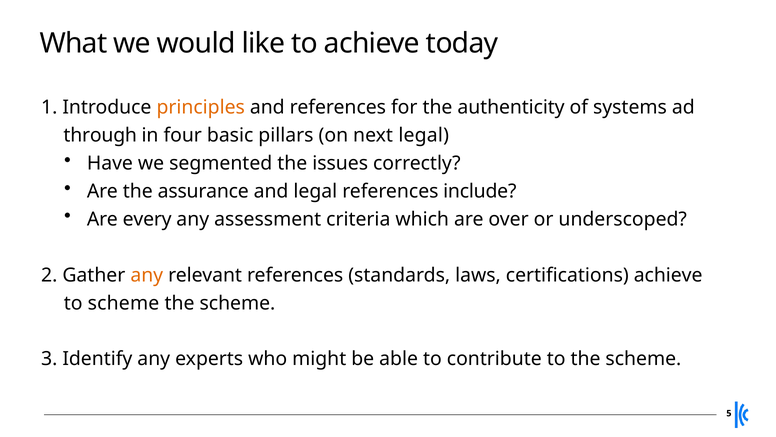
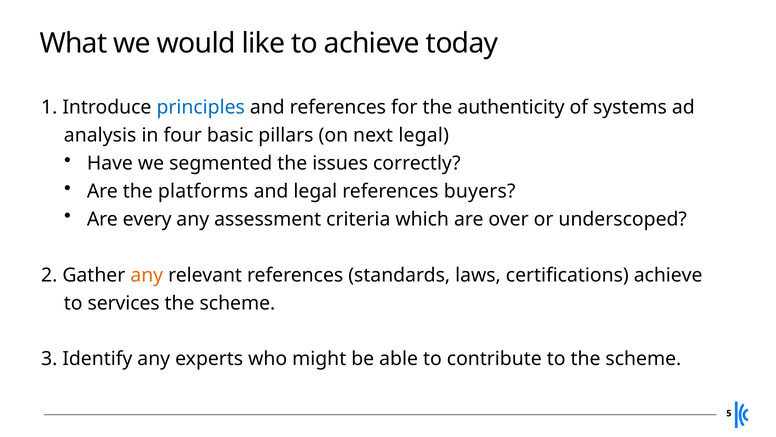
principles colour: orange -> blue (201, 107)
through: through -> analysis (100, 135)
assurance: assurance -> platforms (203, 191)
include: include -> buyers (480, 191)
to scheme: scheme -> services (124, 303)
